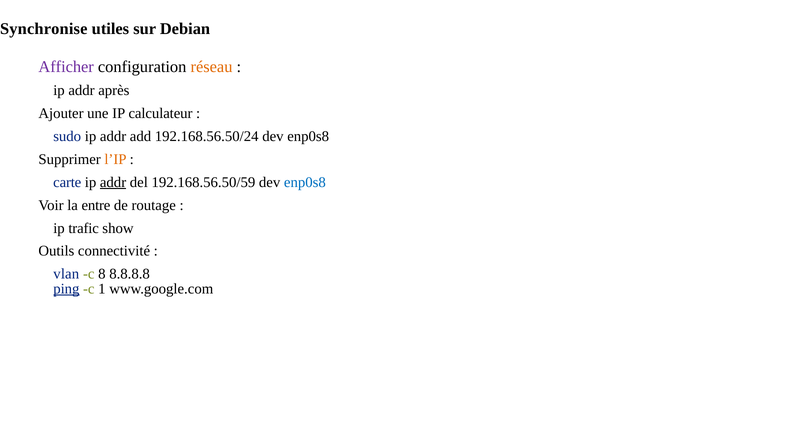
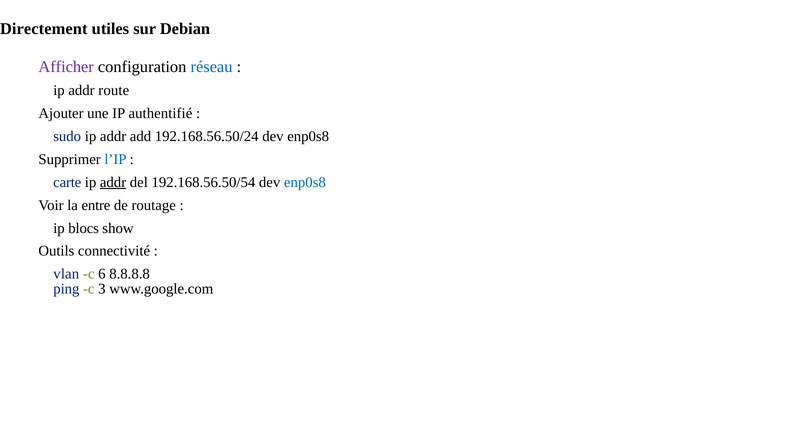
Synchronise: Synchronise -> Directement (44, 29)
réseau colour: orange -> blue (212, 67)
après: après -> route (114, 91)
calculateur: calculateur -> authentifié (160, 114)
l’IP colour: orange -> blue (115, 159)
192.168.56.50/59: 192.168.56.50/59 -> 192.168.56.50/54 (203, 182)
trafic: trafic -> blocs (84, 228)
8: 8 -> 6 (102, 274)
ping underline: present -> none (66, 289)
1: 1 -> 3 (102, 289)
